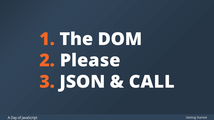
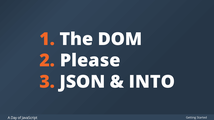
CALL: CALL -> INTO (152, 82)
